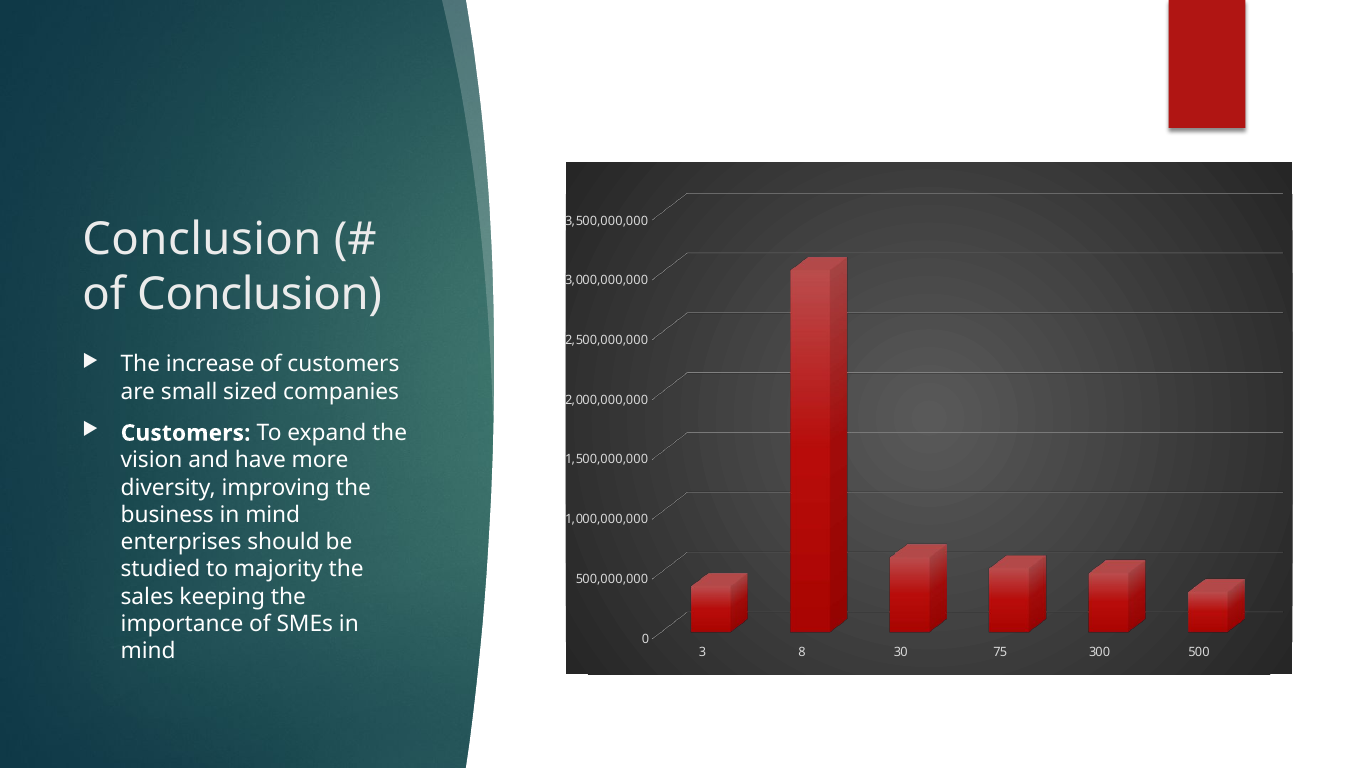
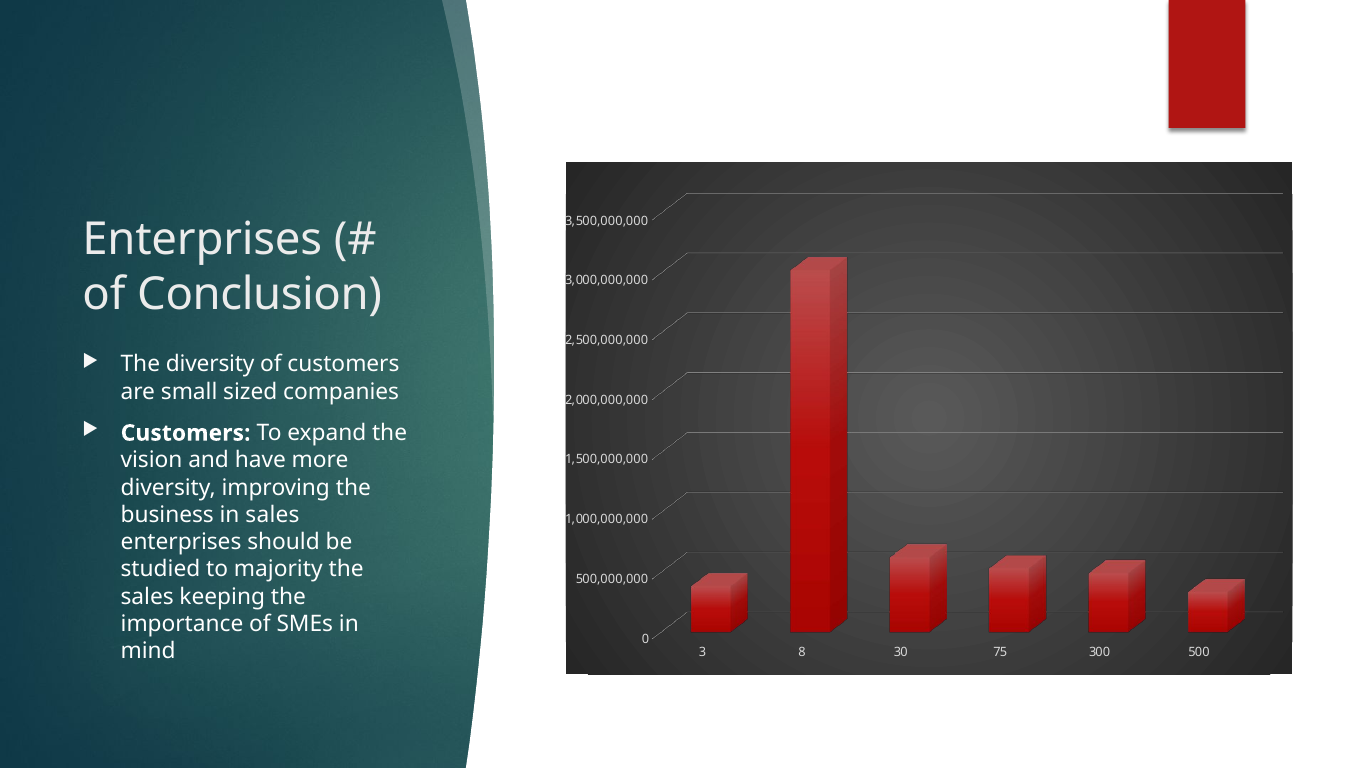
Conclusion: Conclusion -> Enterprises (202, 240)
The increase: increase -> diversity (210, 364)
business in mind: mind -> sales (272, 515)
